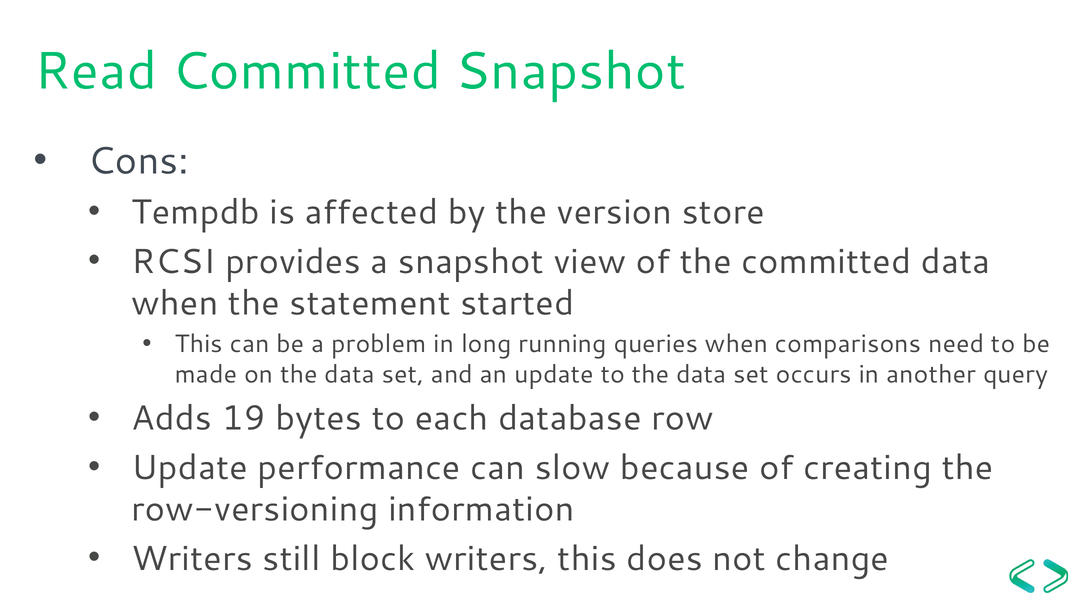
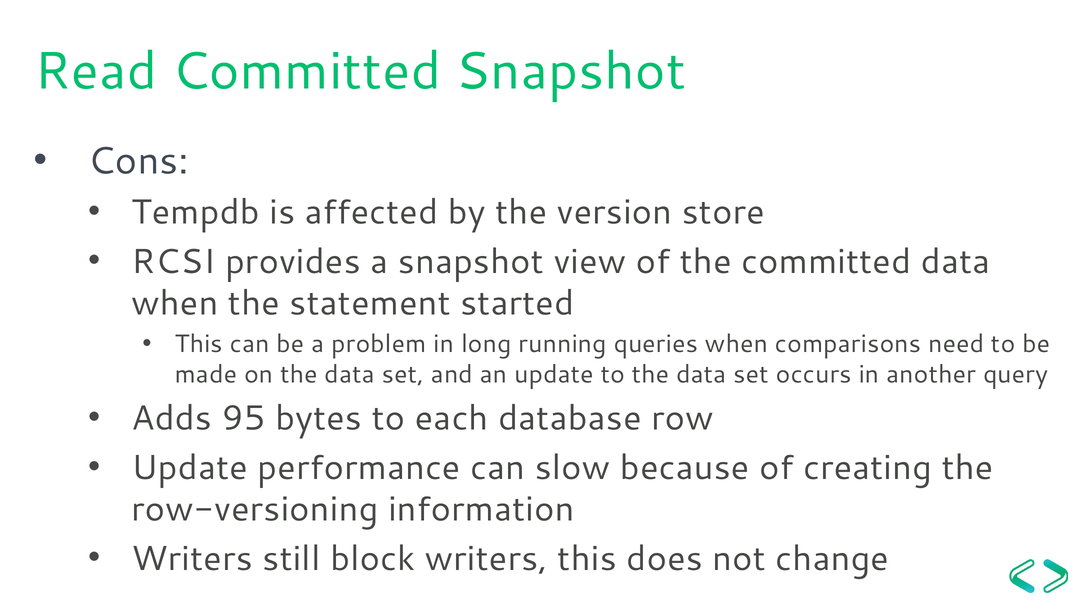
19: 19 -> 95 (244, 419)
